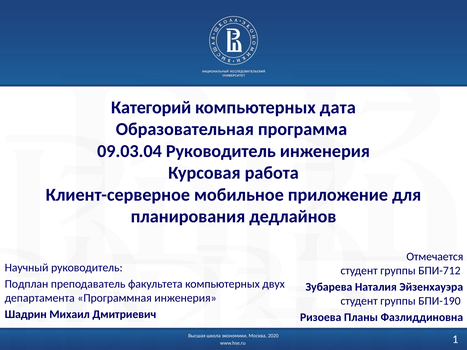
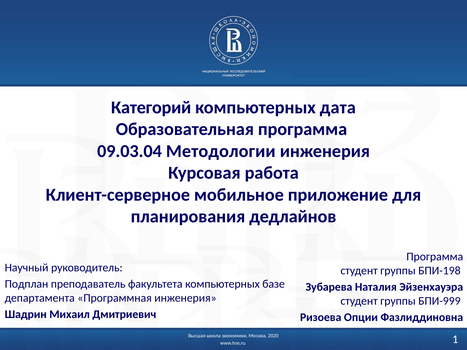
09.03.04 Руководитель: Руководитель -> Методологии (221, 151)
Отмечается: Отмечается -> Программа (435, 257)
БПИ-712: БПИ-712 -> БПИ-198 (439, 271)
двух: двух -> базе (274, 284)
БПИ-190: БПИ-190 -> БПИ-999 (439, 301)
Планы: Планы -> Опции (361, 318)
